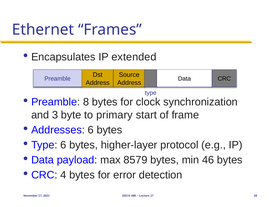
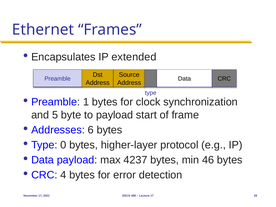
8: 8 -> 1 (86, 102)
3: 3 -> 5 (55, 115)
to primary: primary -> payload (115, 115)
Type 6: 6 -> 0 (63, 145)
8579: 8579 -> 4237 (135, 160)
